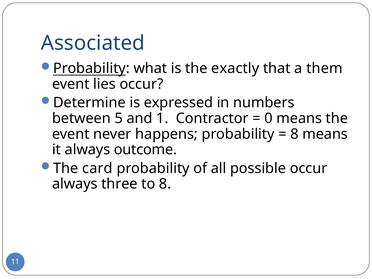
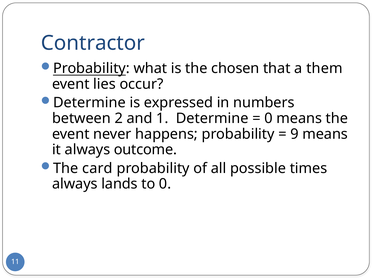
Associated: Associated -> Contractor (93, 43)
exactly: exactly -> chosen (235, 68)
5: 5 -> 2 (119, 118)
1 Contractor: Contractor -> Determine (212, 118)
8: 8 -> 9 (294, 134)
possible occur: occur -> times (309, 168)
three: three -> lands (119, 184)
to 8: 8 -> 0 (165, 184)
